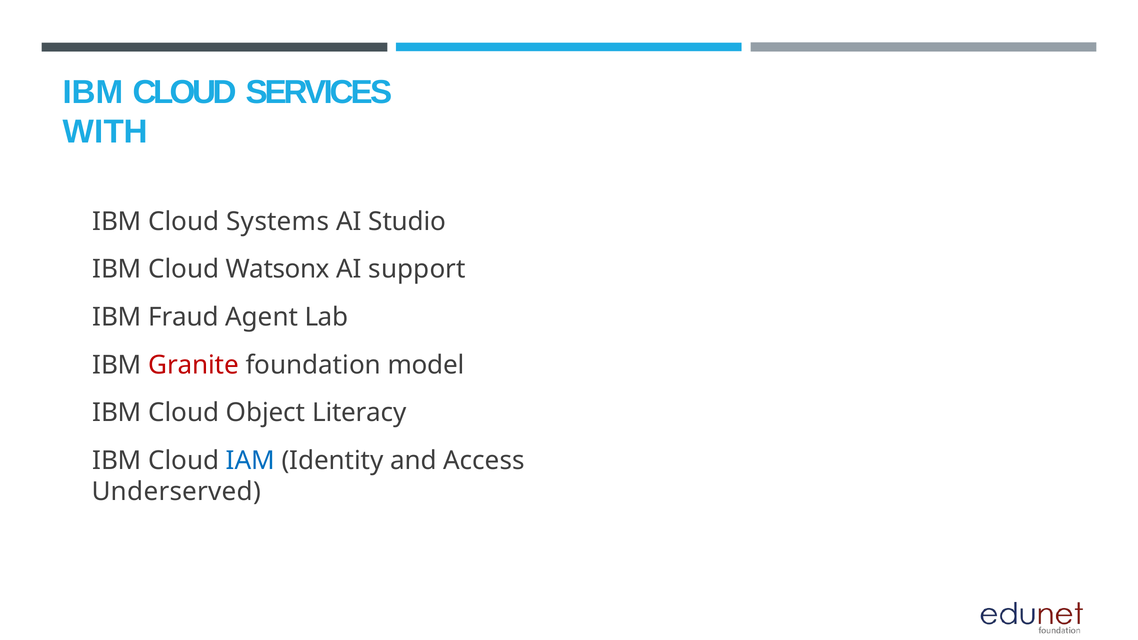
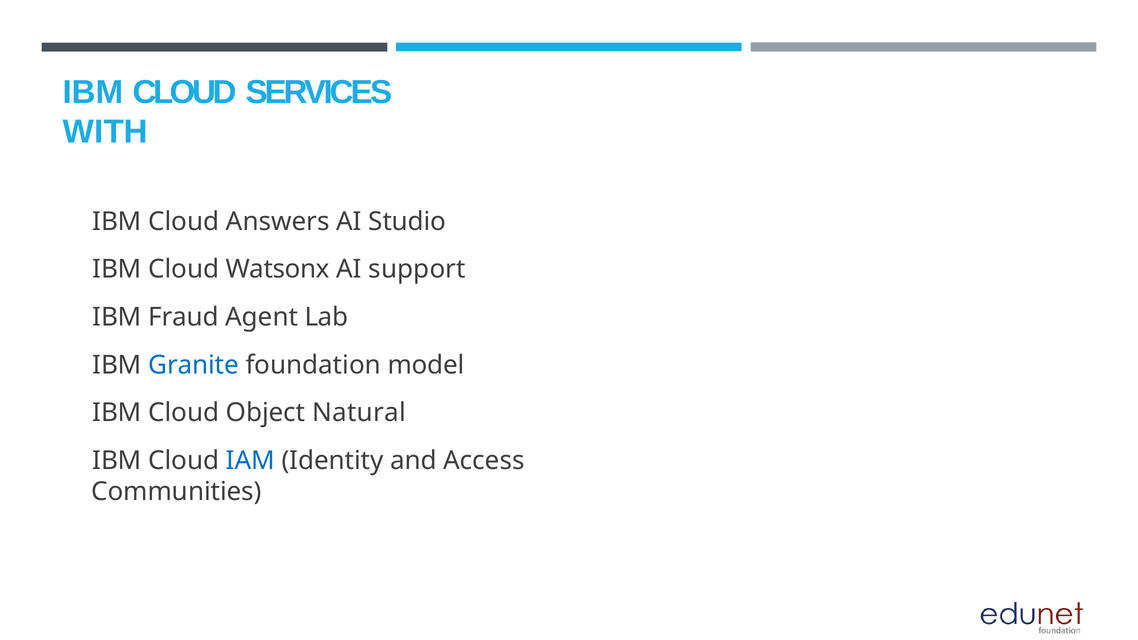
Systems: Systems -> Answers (278, 222)
Granite colour: red -> blue (194, 365)
Literacy: Literacy -> Natural (359, 413)
Underserved: Underserved -> Communities (176, 492)
